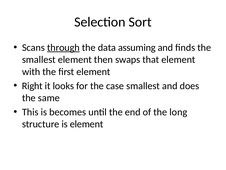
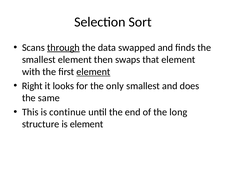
assuming: assuming -> swapped (137, 47)
element underline: none -> present (93, 72)
case: case -> only (115, 86)
becomes: becomes -> continue (68, 112)
